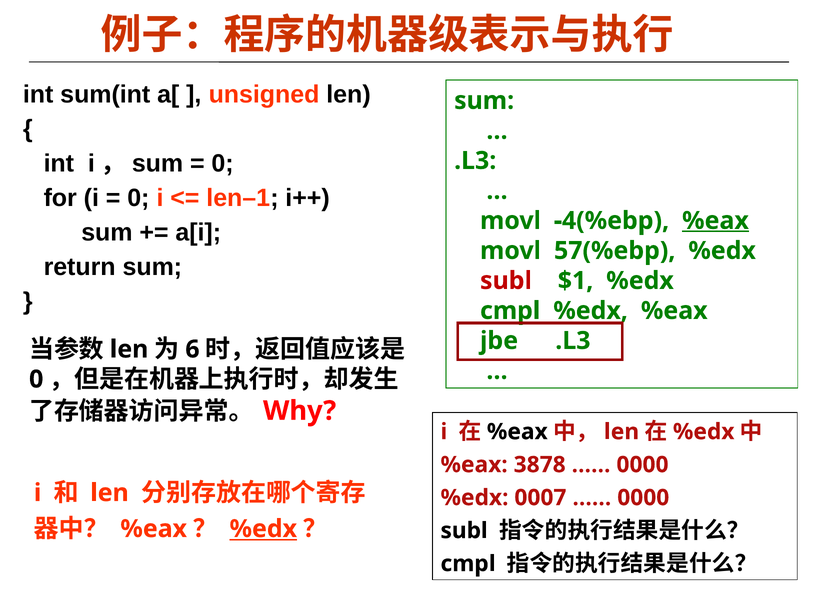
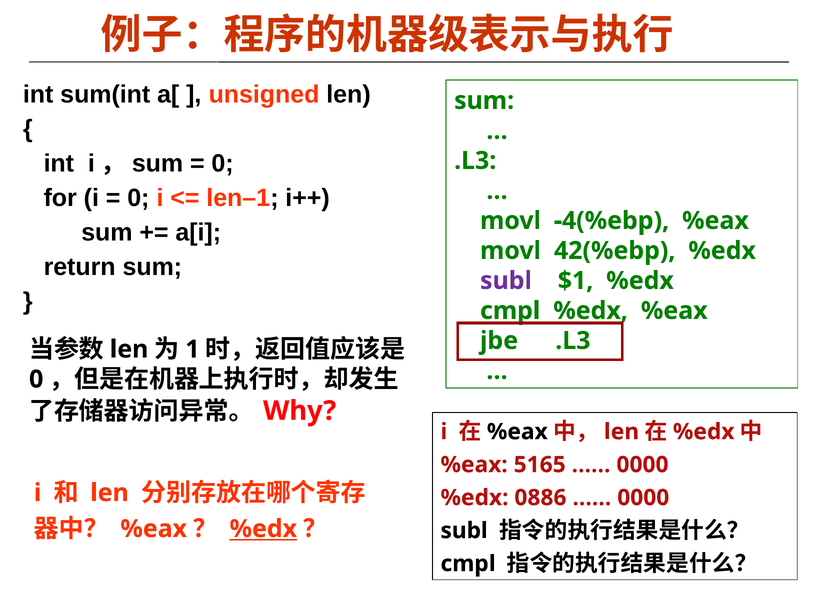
%eax underline: present -> none (715, 221)
57(%ebp: 57(%ebp -> 42(%ebp (615, 250)
subl colour: red -> purple (506, 280)
6: 6 -> 1 (192, 349)
3878: 3878 -> 5165 (540, 464)
0007: 0007 -> 0886 (540, 497)
